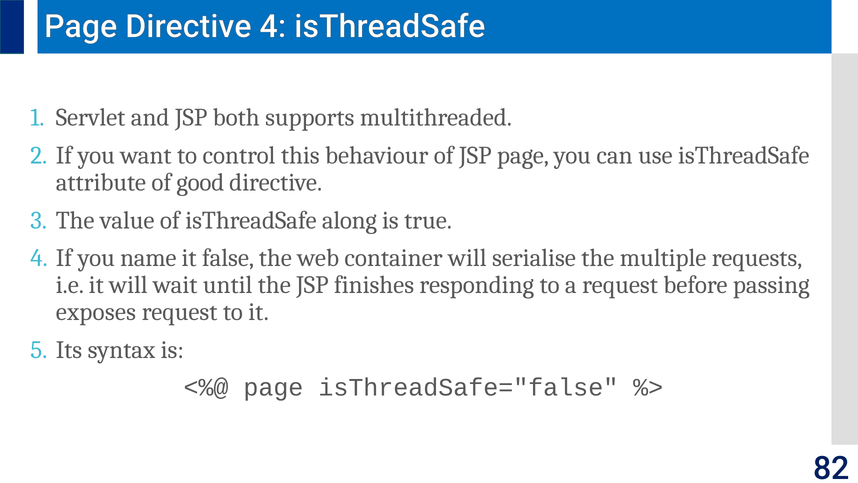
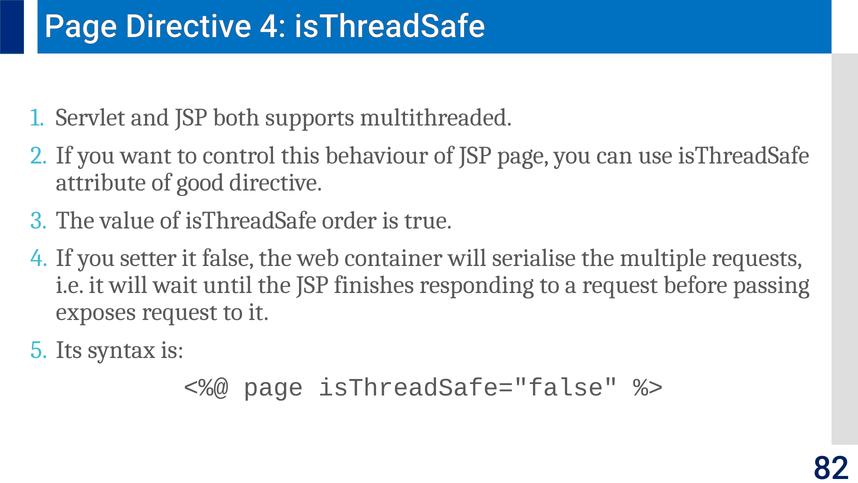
along: along -> order (349, 220)
name: name -> setter (148, 258)
